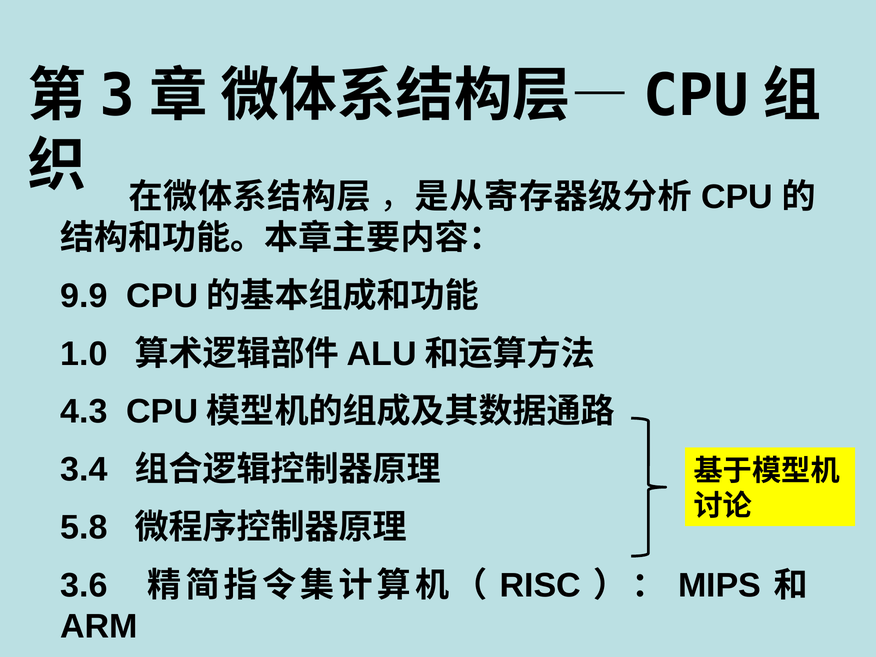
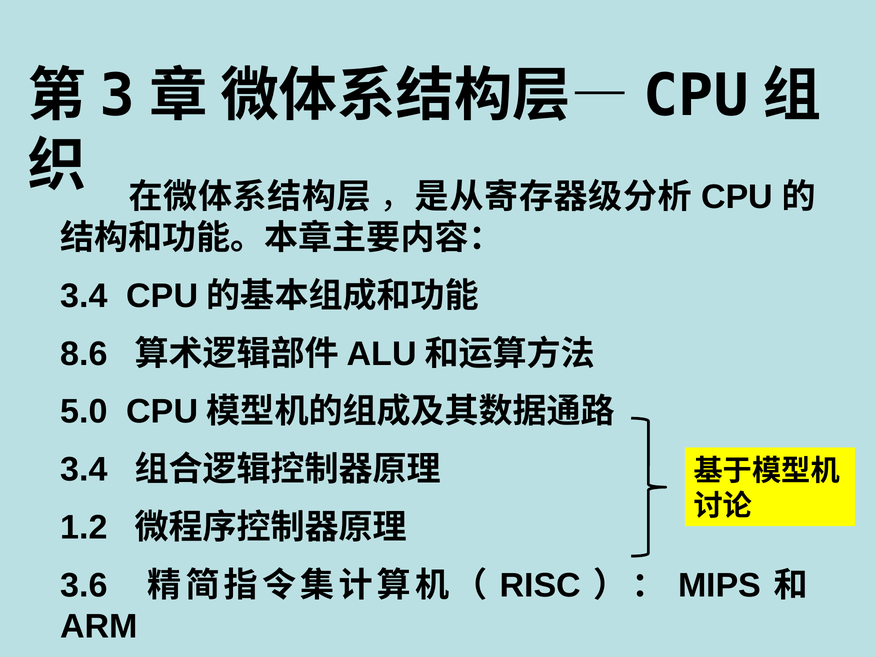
9.9: 9.9 -> 3.4 (84, 296)
1.0: 1.0 -> 8.6 (84, 354)
4.3: 4.3 -> 5.0 (84, 412)
5.8: 5.8 -> 1.2 (84, 528)
